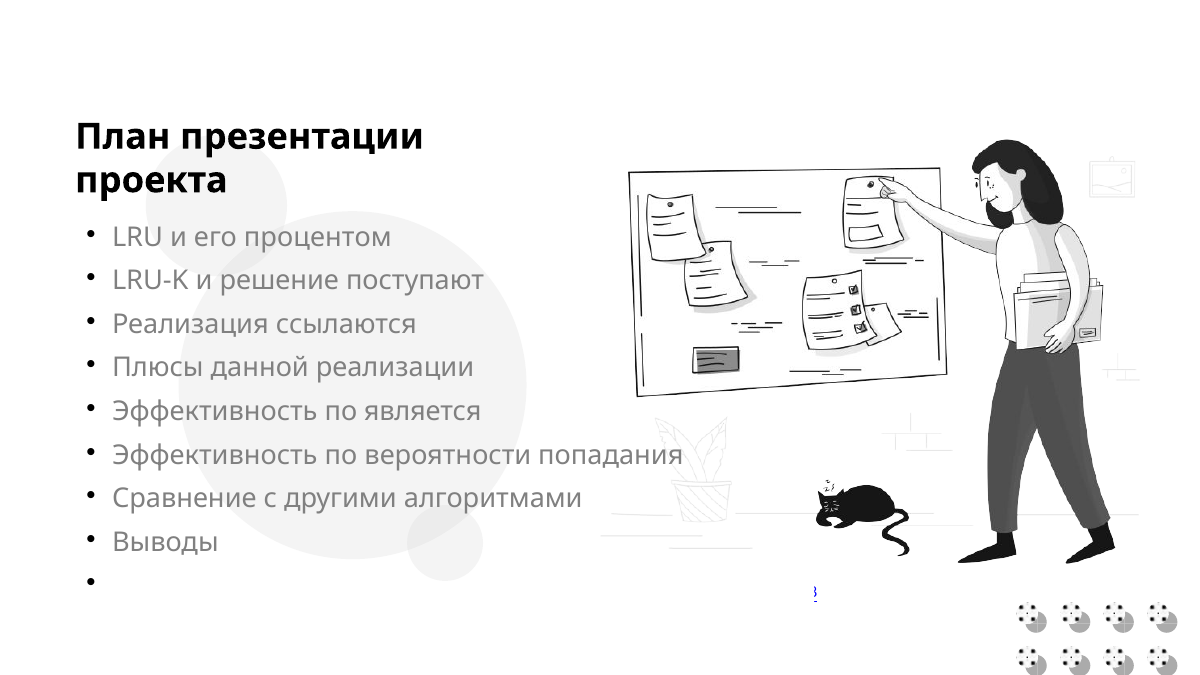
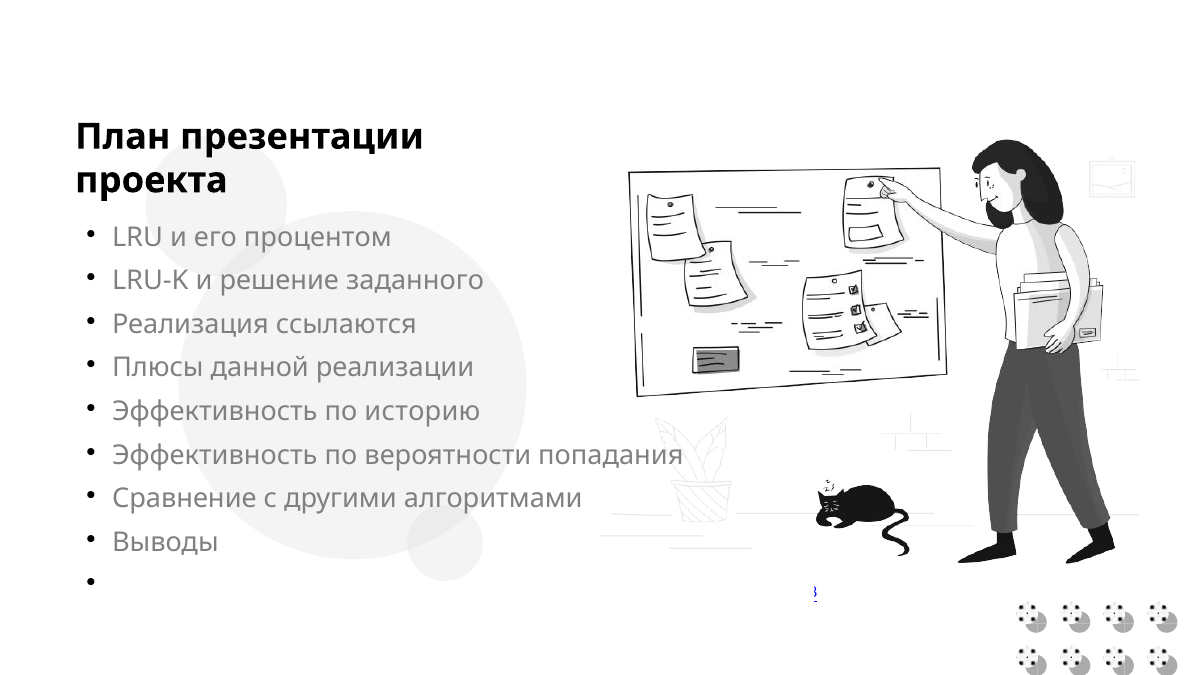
поступают: поступают -> заданного (415, 281)
является: является -> историю (422, 412)
